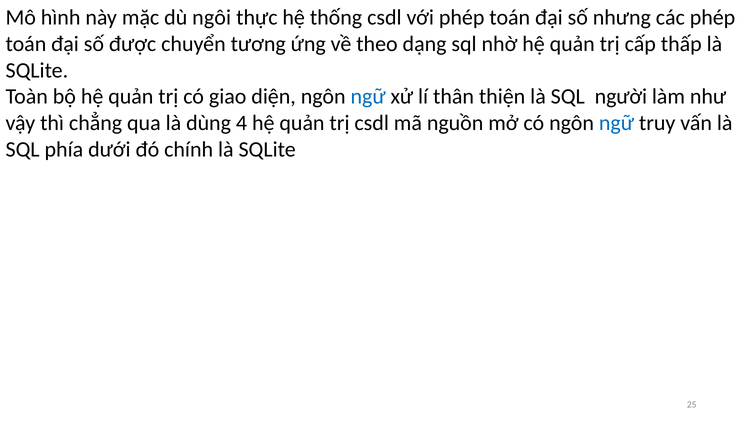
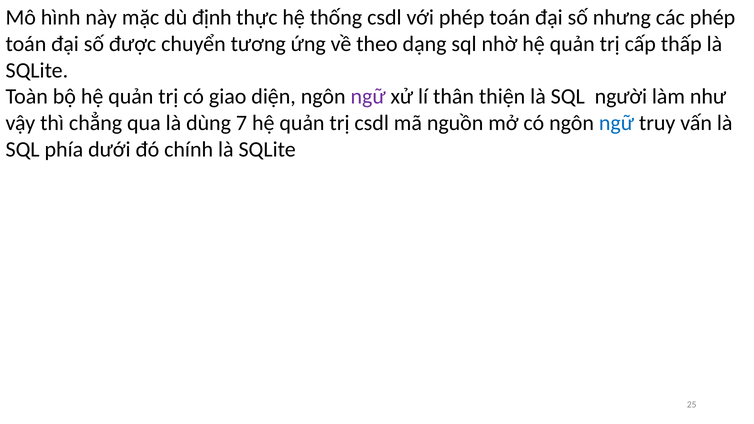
ngôi: ngôi -> định (212, 17)
ngữ colour: blue -> purple (368, 97)
4: 4 -> 7 (242, 123)
